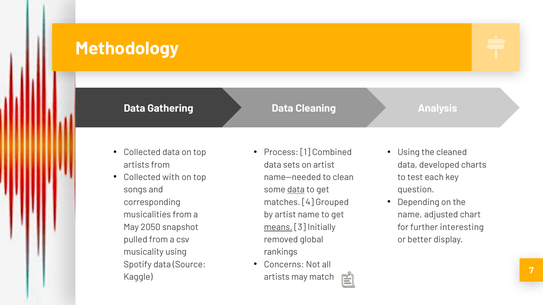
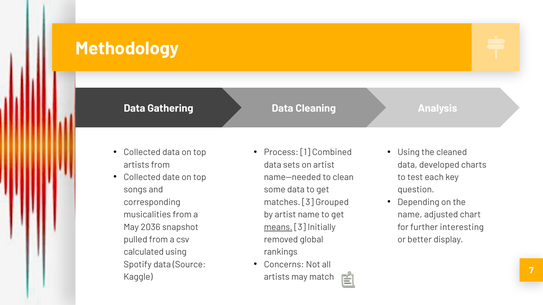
with: with -> date (171, 177)
data underline: present -> none (296, 190)
matches 4: 4 -> 3 (308, 202)
2050: 2050 -> 2036 (151, 227)
musicality: musicality -> calculated (144, 252)
